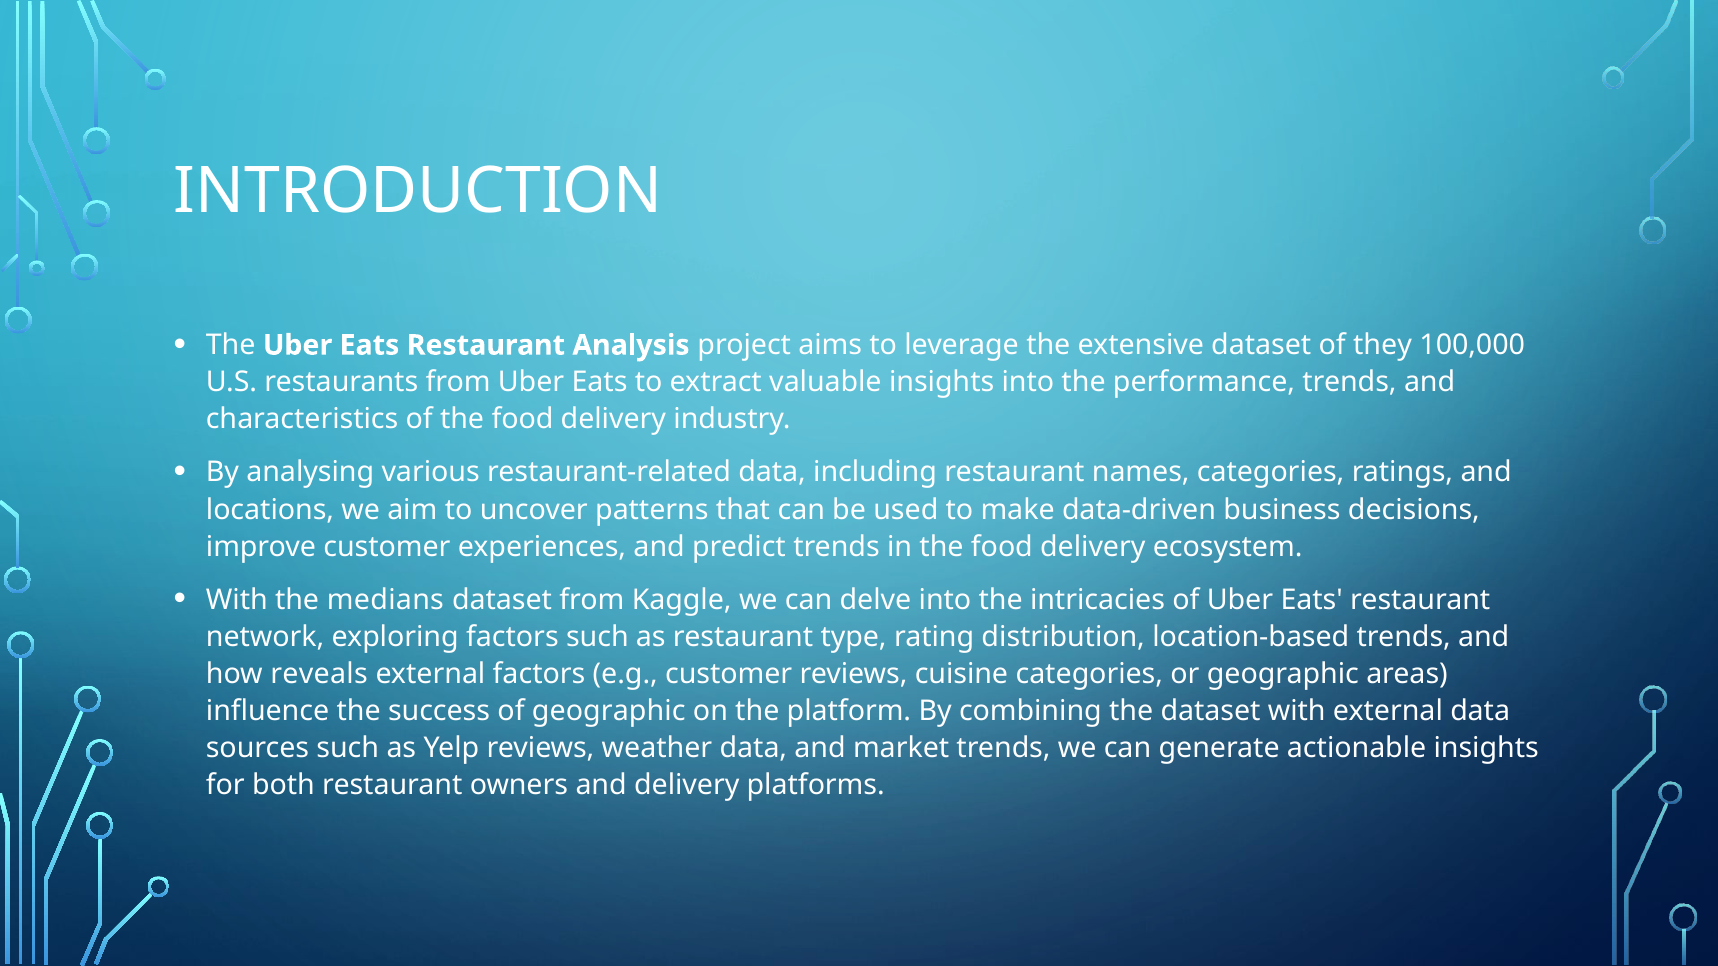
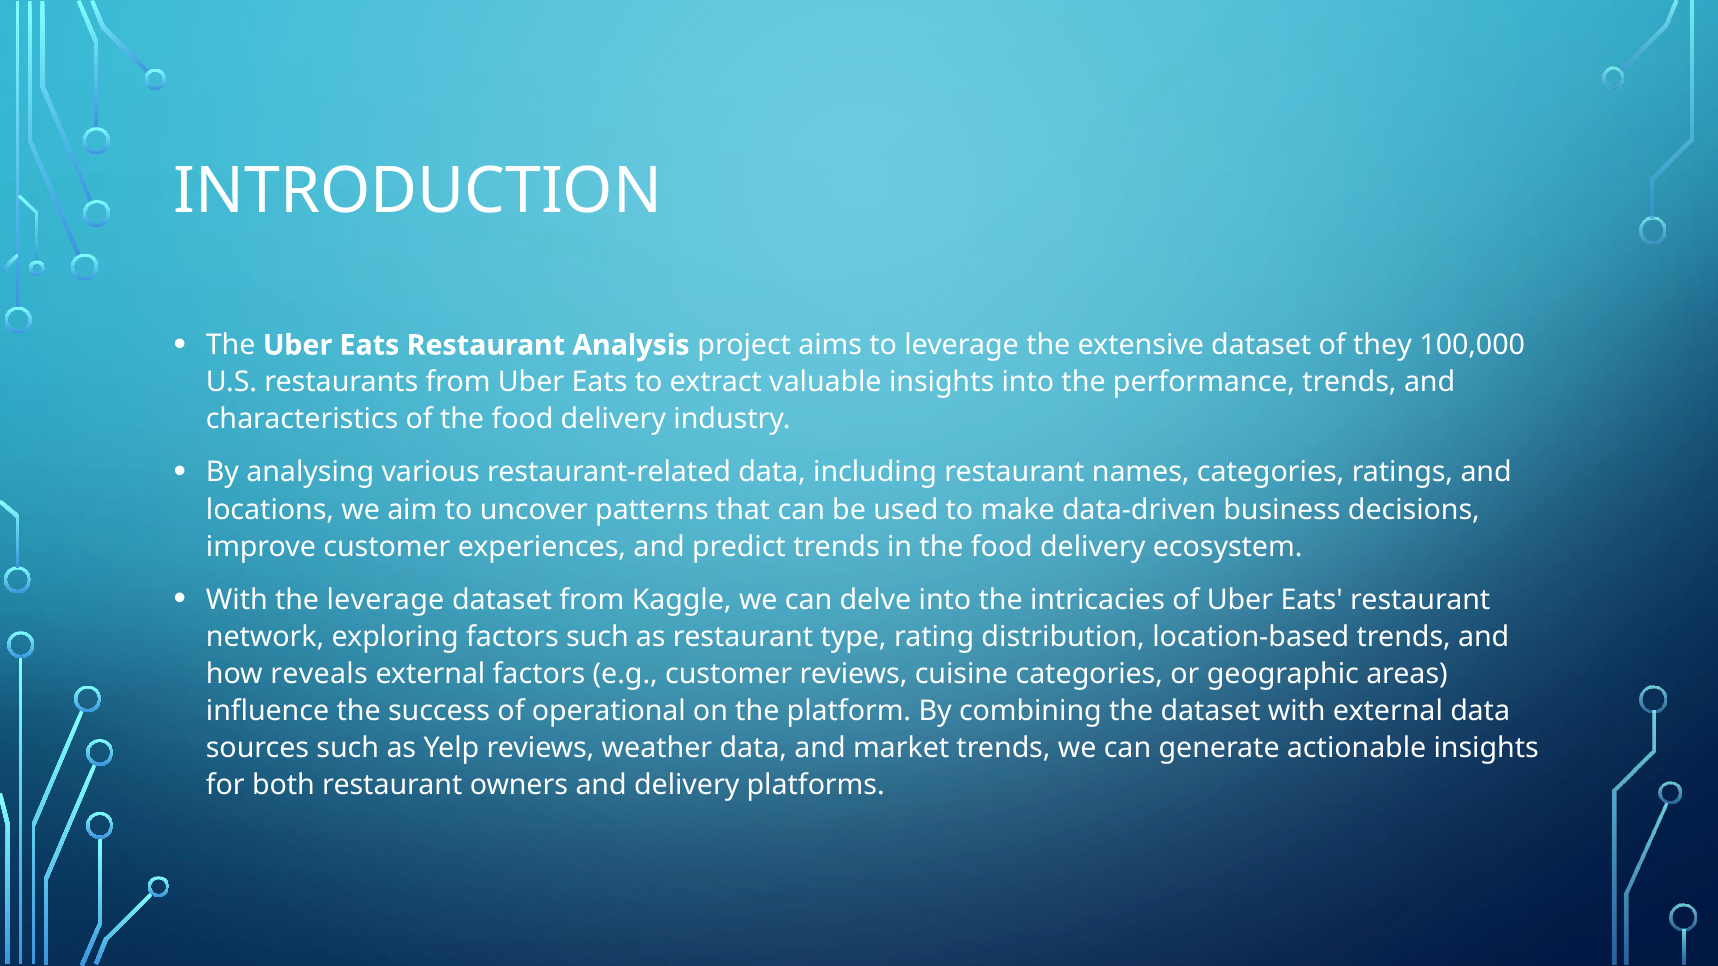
the medians: medians -> leverage (385, 600)
of geographic: geographic -> operational (609, 711)
